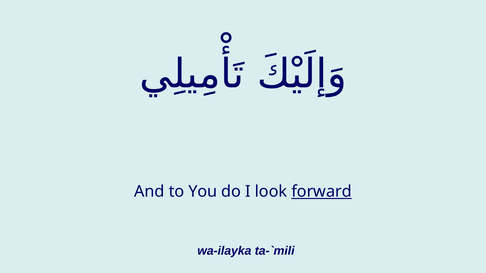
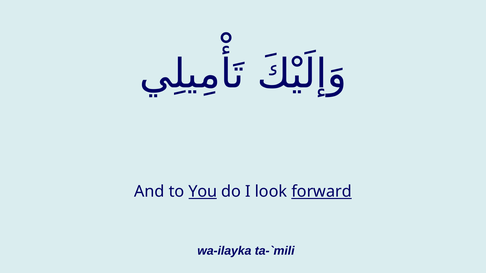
You underline: none -> present (203, 192)
